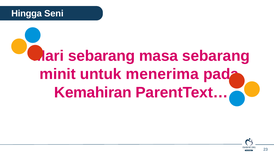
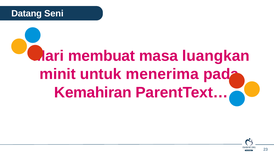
Hingga: Hingga -> Datang (27, 13)
sebarang: sebarang -> membuat (102, 56)
masa sebarang: sebarang -> luangkan (216, 56)
